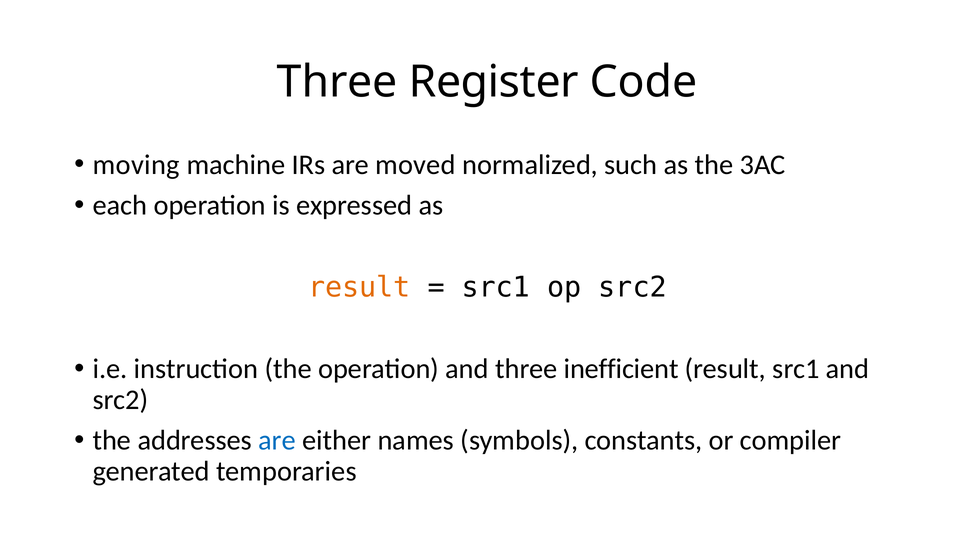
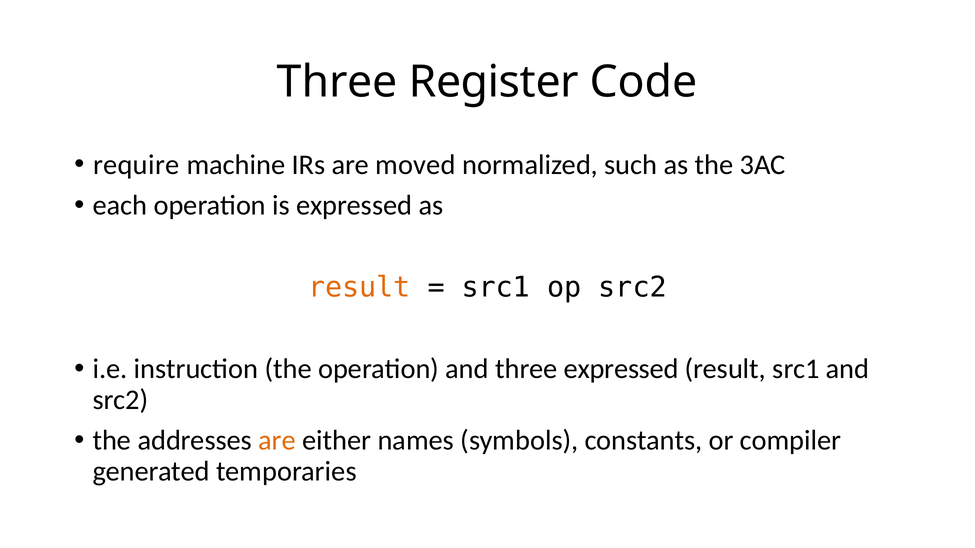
moving: moving -> require (136, 165)
three inefficient: inefficient -> expressed (621, 369)
are colour: blue -> orange (277, 441)
